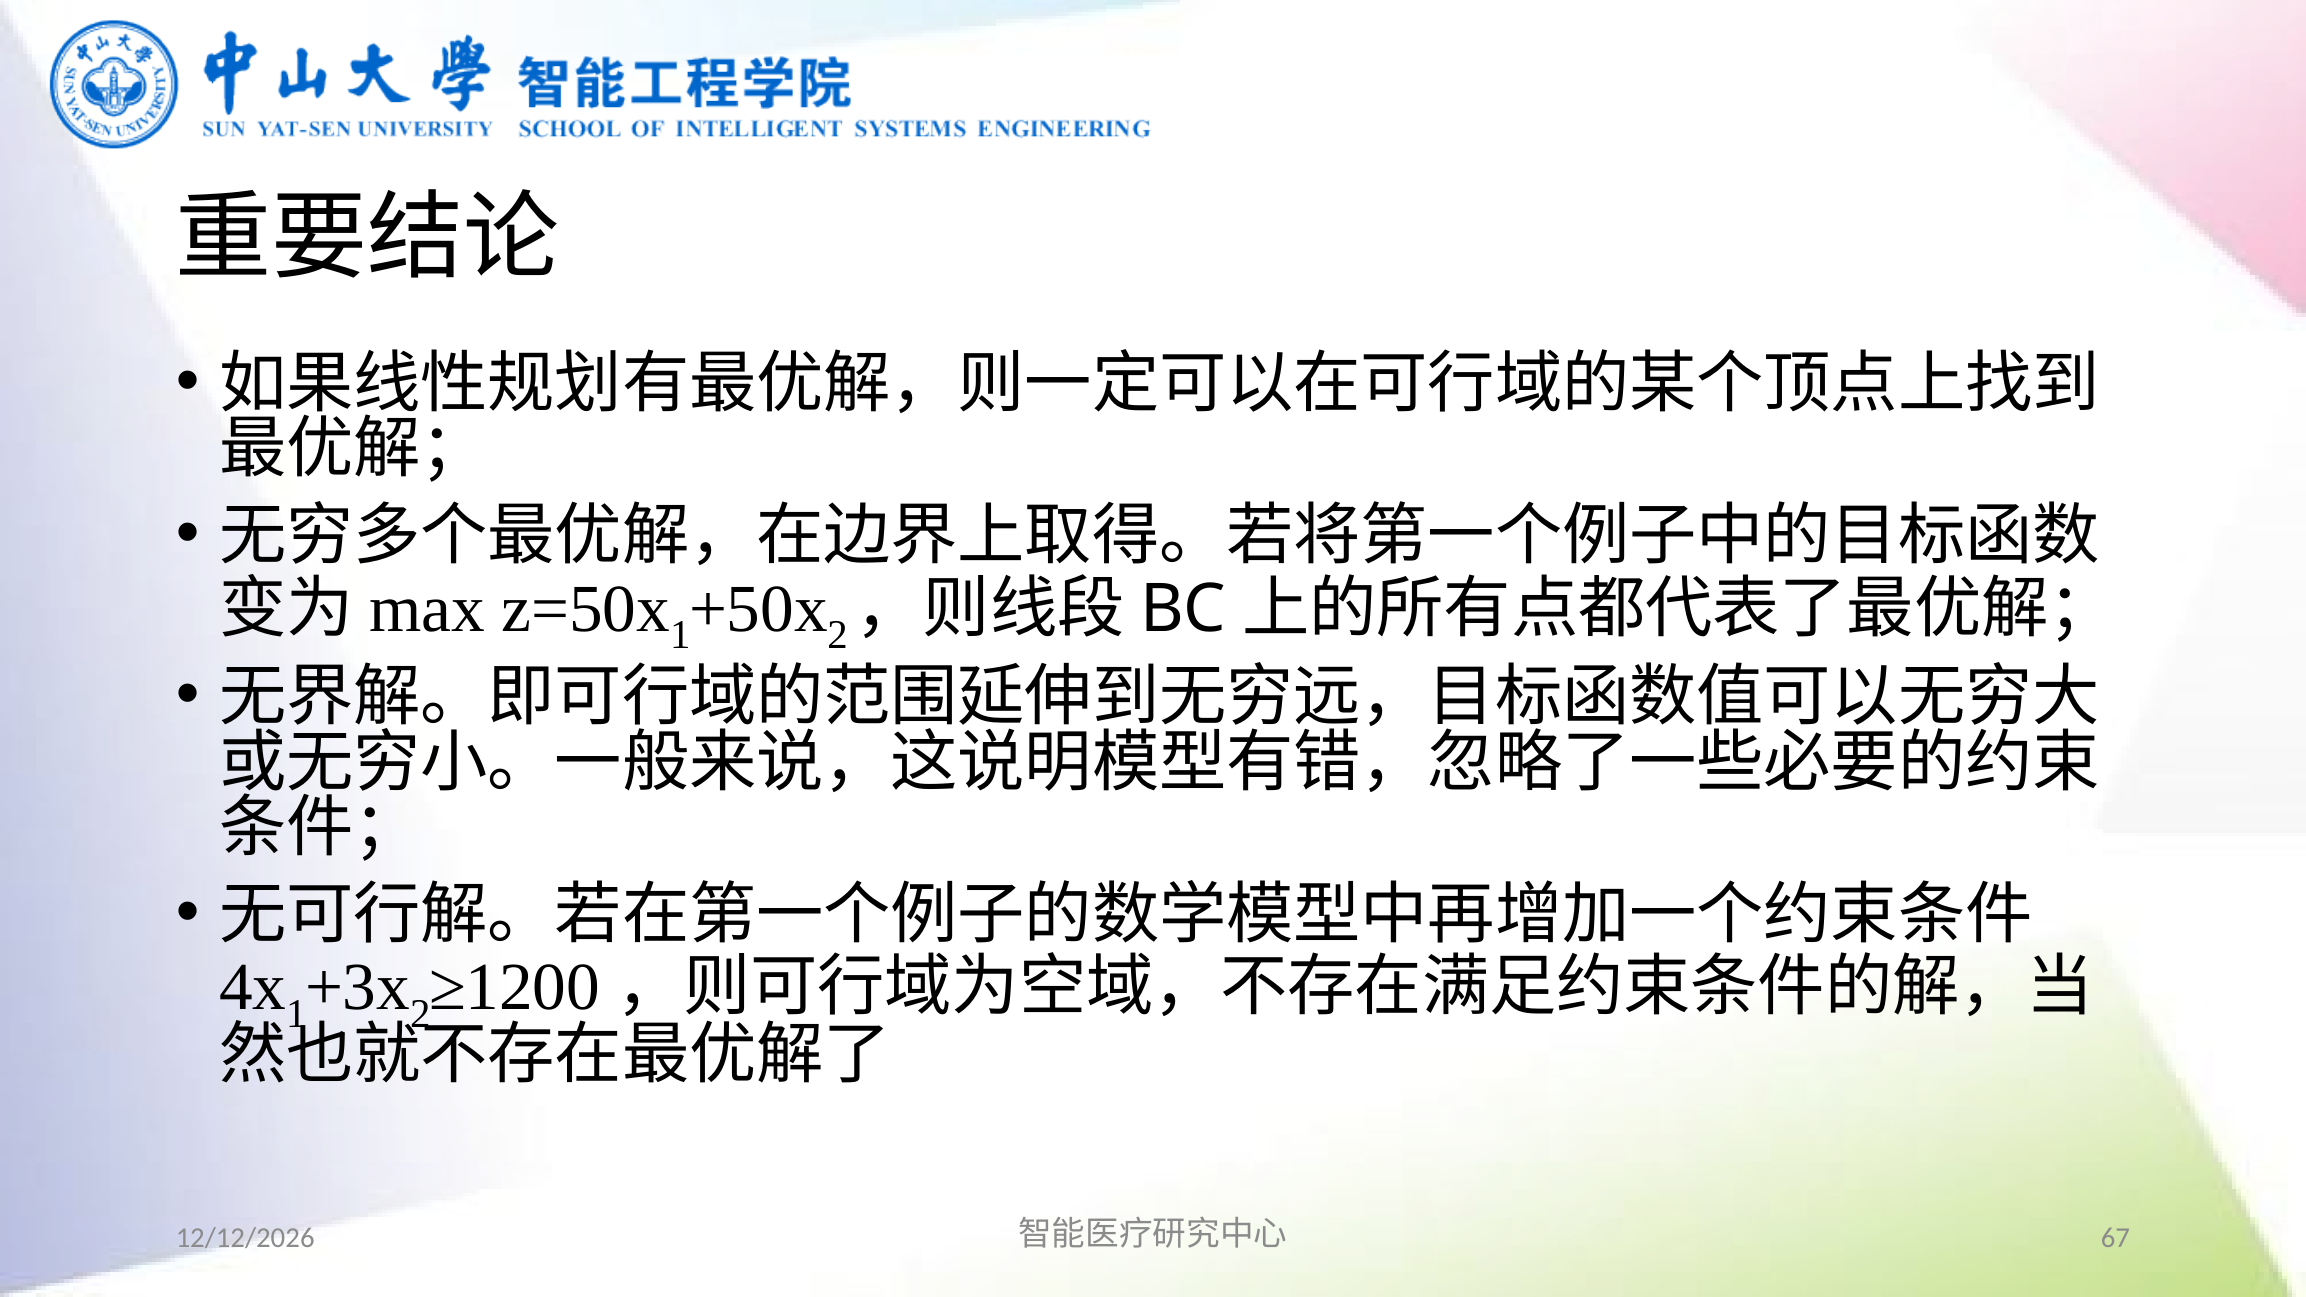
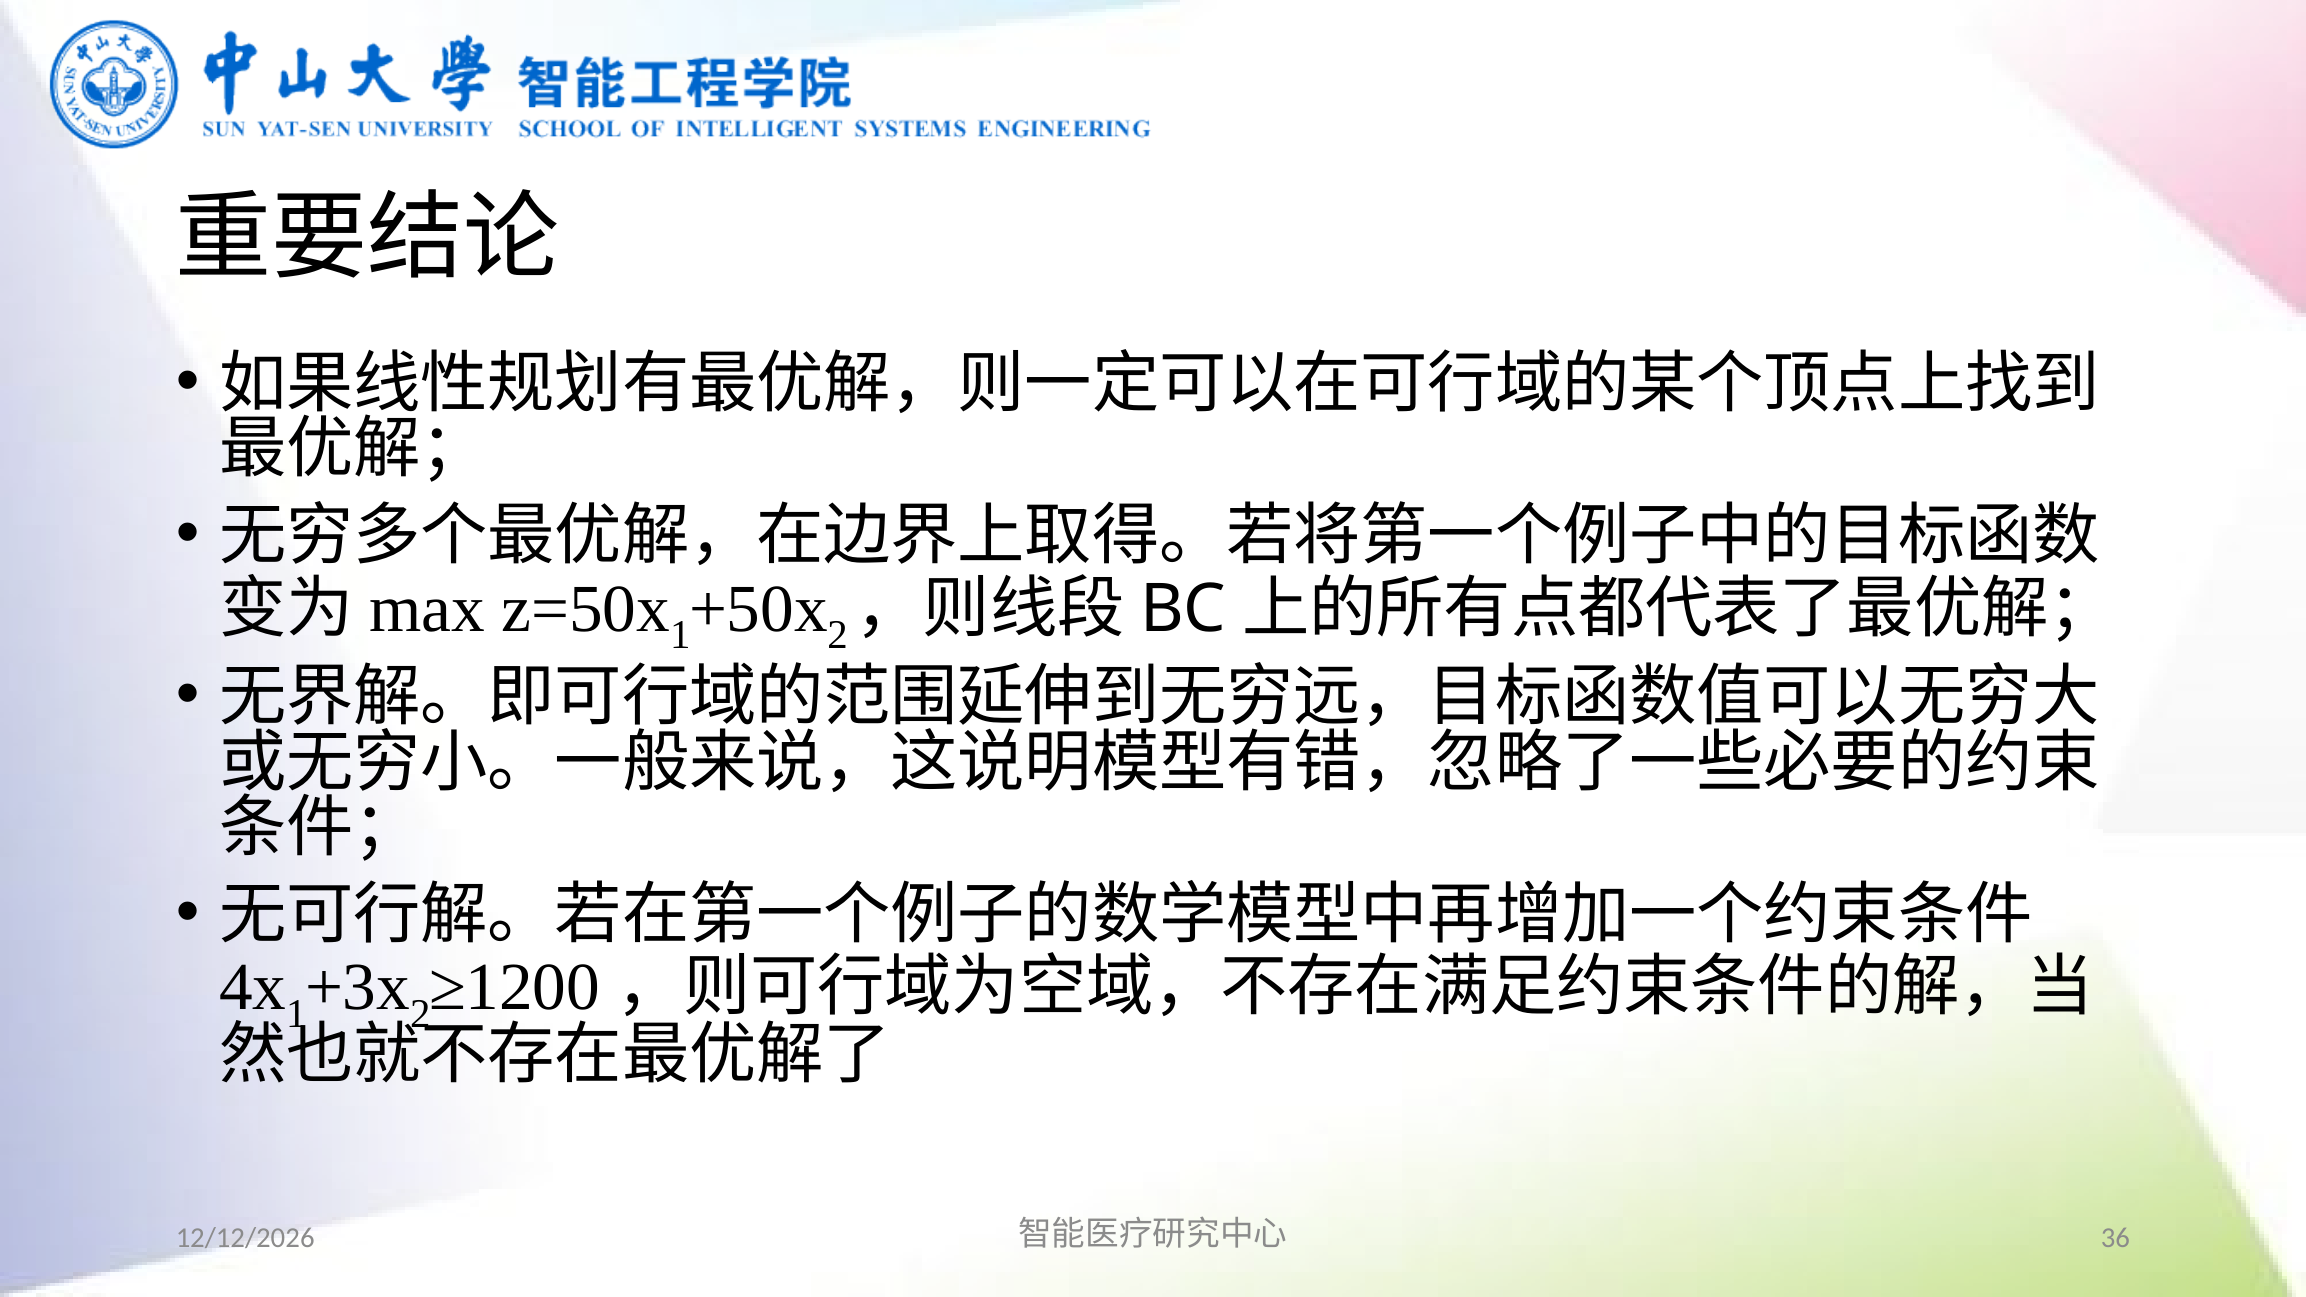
67: 67 -> 36 (2116, 1238)
